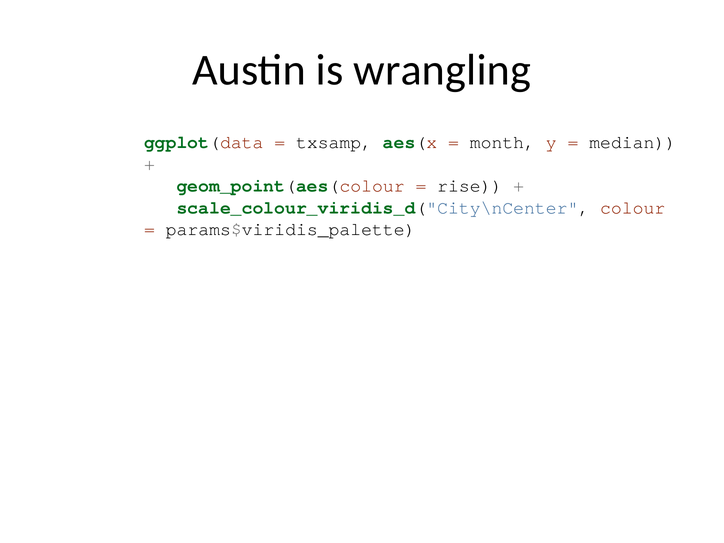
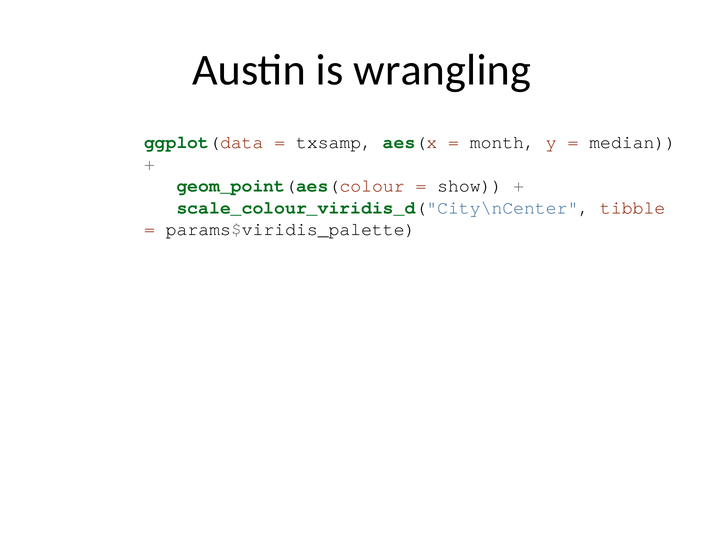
rise: rise -> show (470, 186)
colour: colour -> tibble (633, 208)
